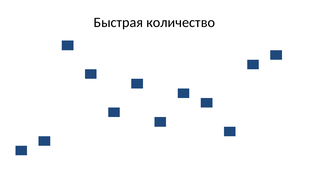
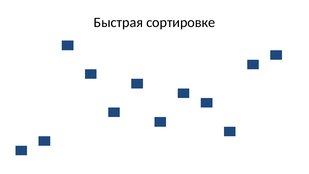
количество: количество -> сортировке (181, 22)
